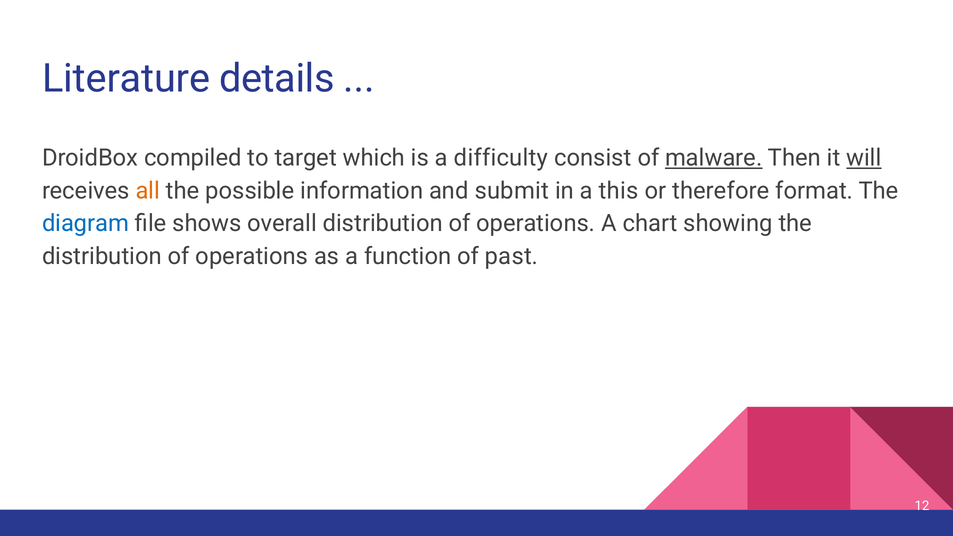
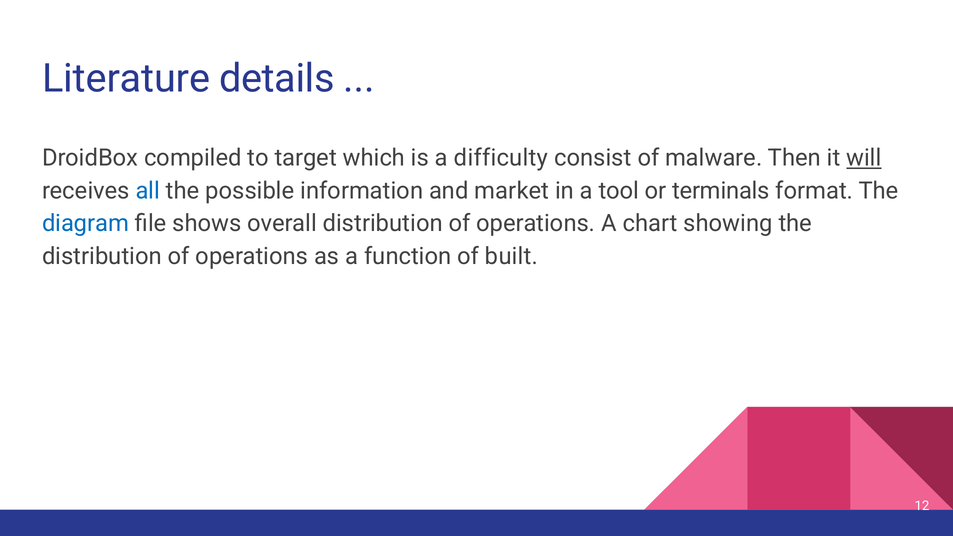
malware underline: present -> none (714, 158)
all colour: orange -> blue (148, 191)
submit: submit -> market (512, 191)
this: this -> tool (619, 191)
therefore: therefore -> terminals (721, 191)
past: past -> built (512, 257)
